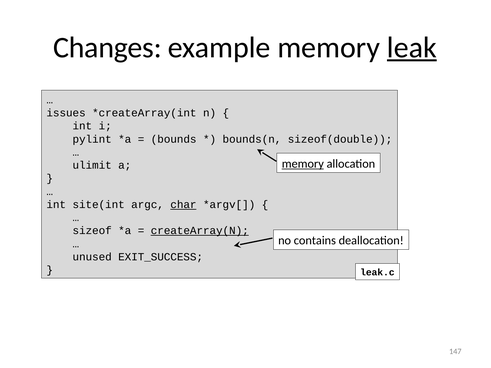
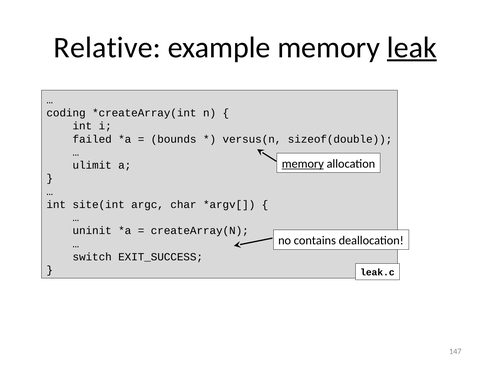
Changes: Changes -> Relative (107, 48)
issues: issues -> coding (66, 113)
pylint: pylint -> failed (92, 139)
bounds(n: bounds(n -> versus(n (252, 139)
char underline: present -> none (183, 205)
sizeof: sizeof -> uninit (92, 231)
createArray(N underline: present -> none (200, 231)
unused: unused -> switch (92, 257)
